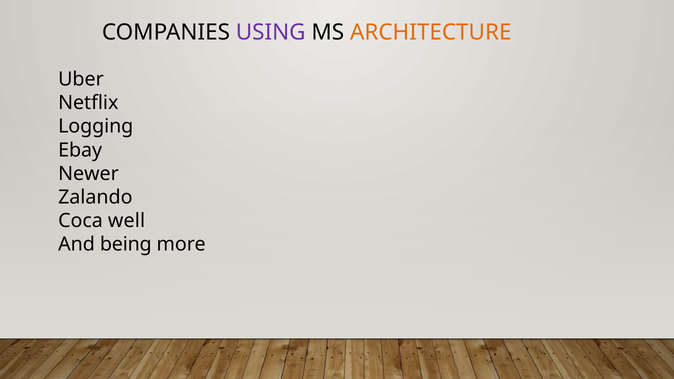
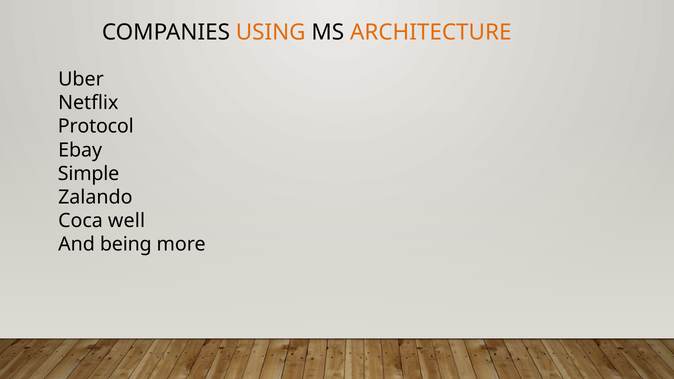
USING colour: purple -> orange (271, 32)
Logging: Logging -> Protocol (96, 127)
Newer: Newer -> Simple (89, 174)
